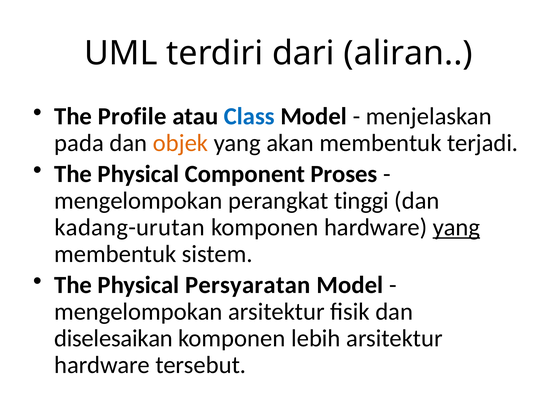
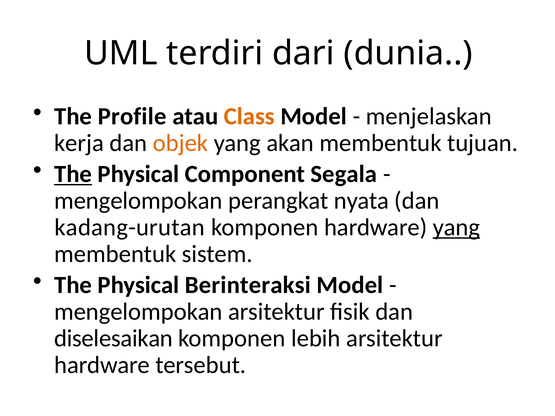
aliran: aliran -> dunia (408, 53)
Class colour: blue -> orange (249, 116)
pada: pada -> kerja (79, 143)
terjadi: terjadi -> tujuan (483, 143)
The underline: none -> present (73, 174)
Proses: Proses -> Segala (344, 174)
tinggi: tinggi -> nyata (361, 201)
Persyaratan: Persyaratan -> Berinteraksi (248, 285)
